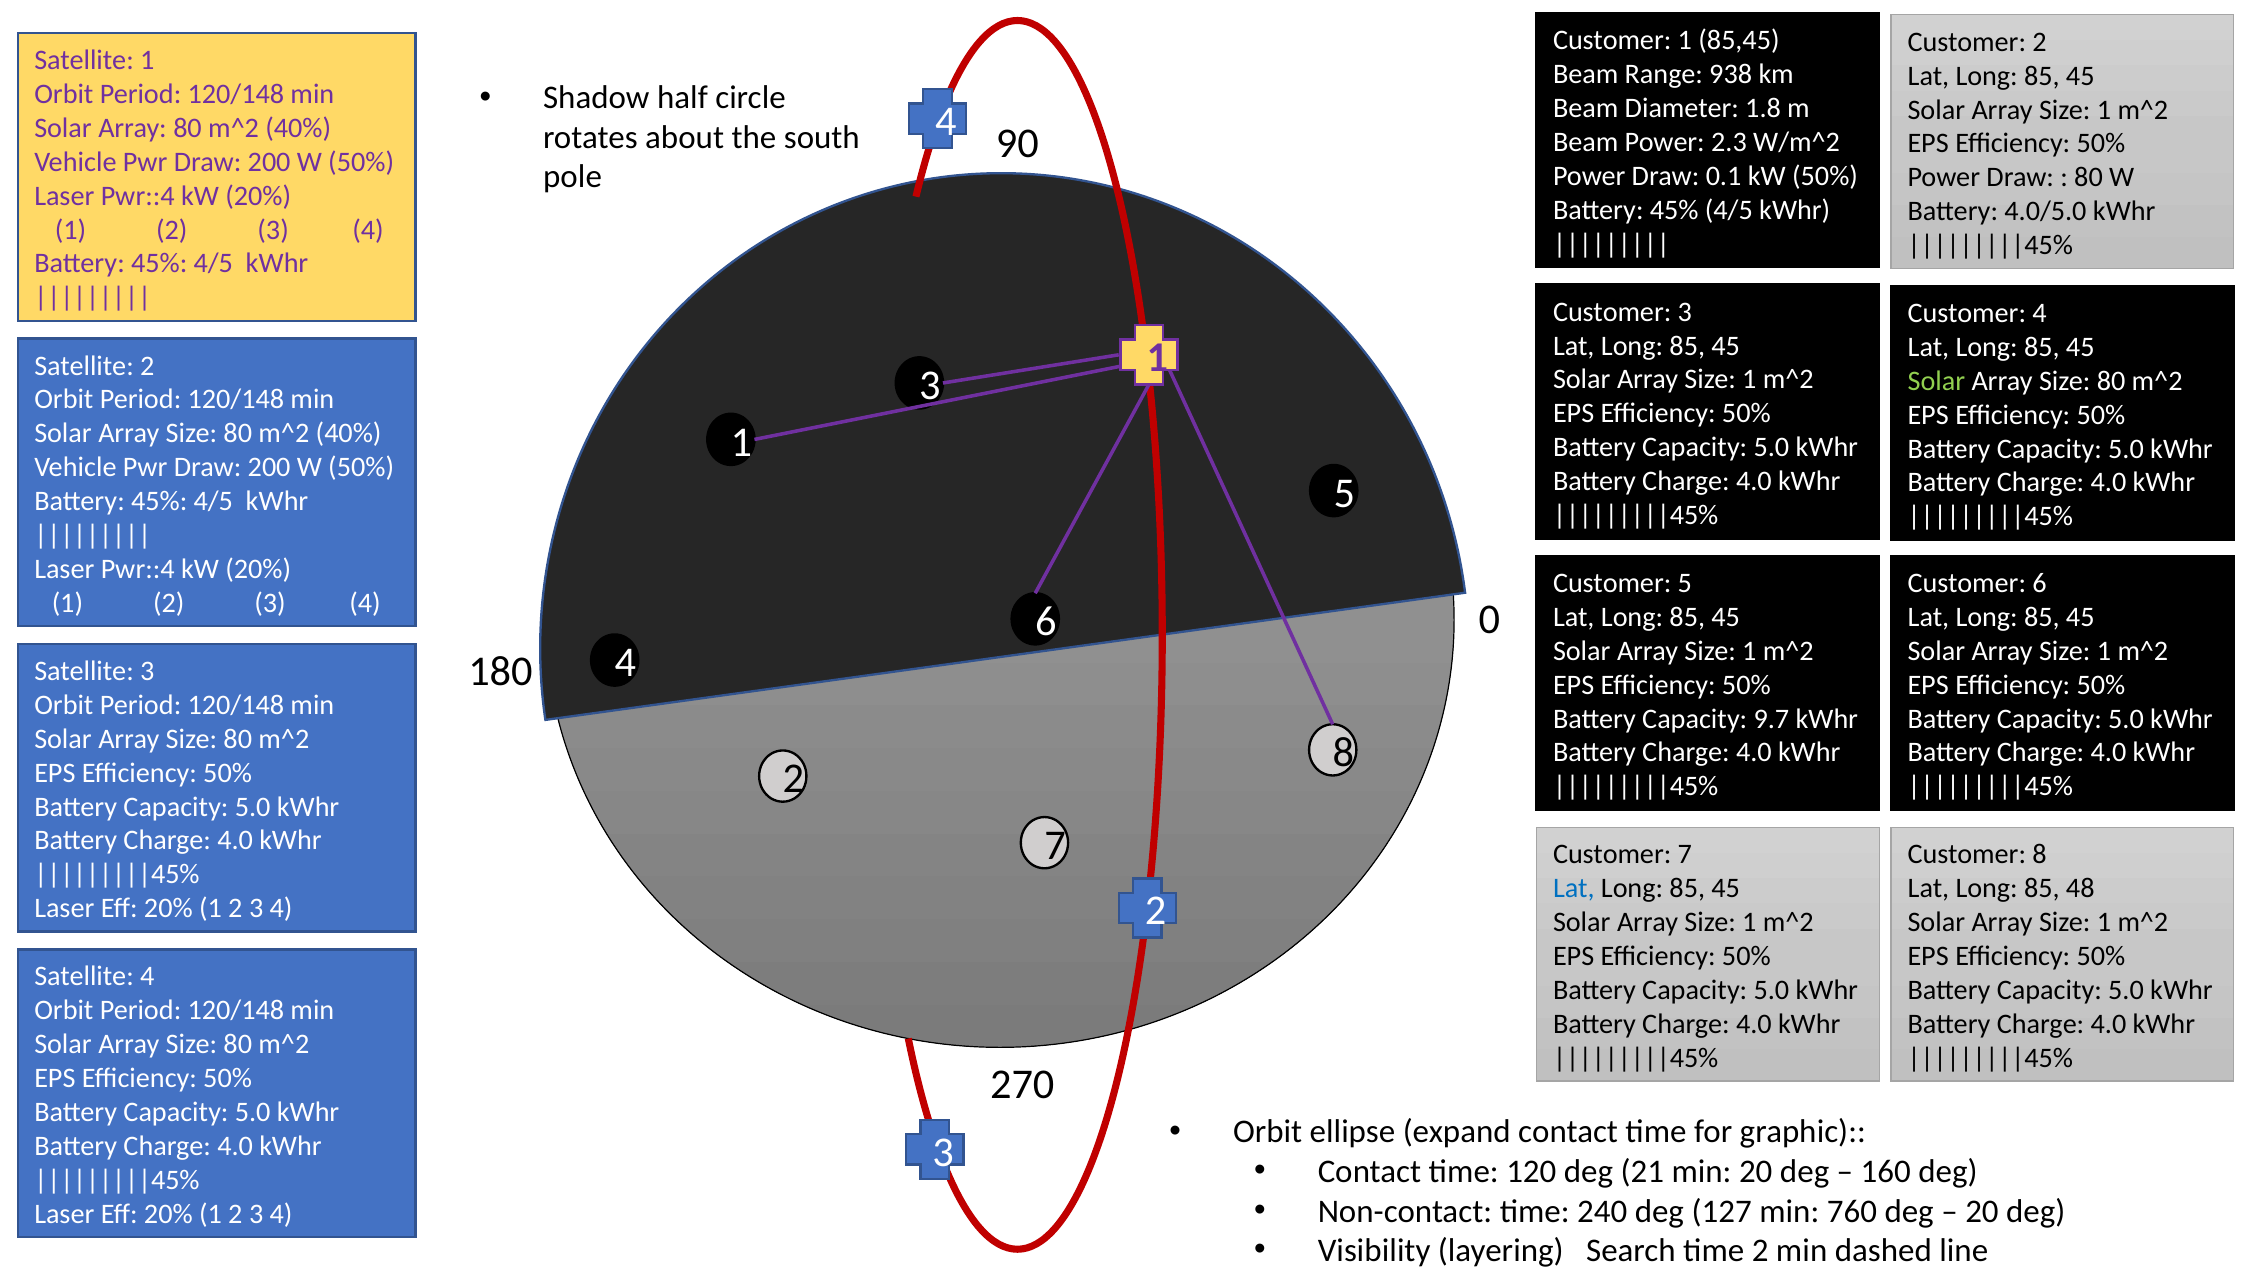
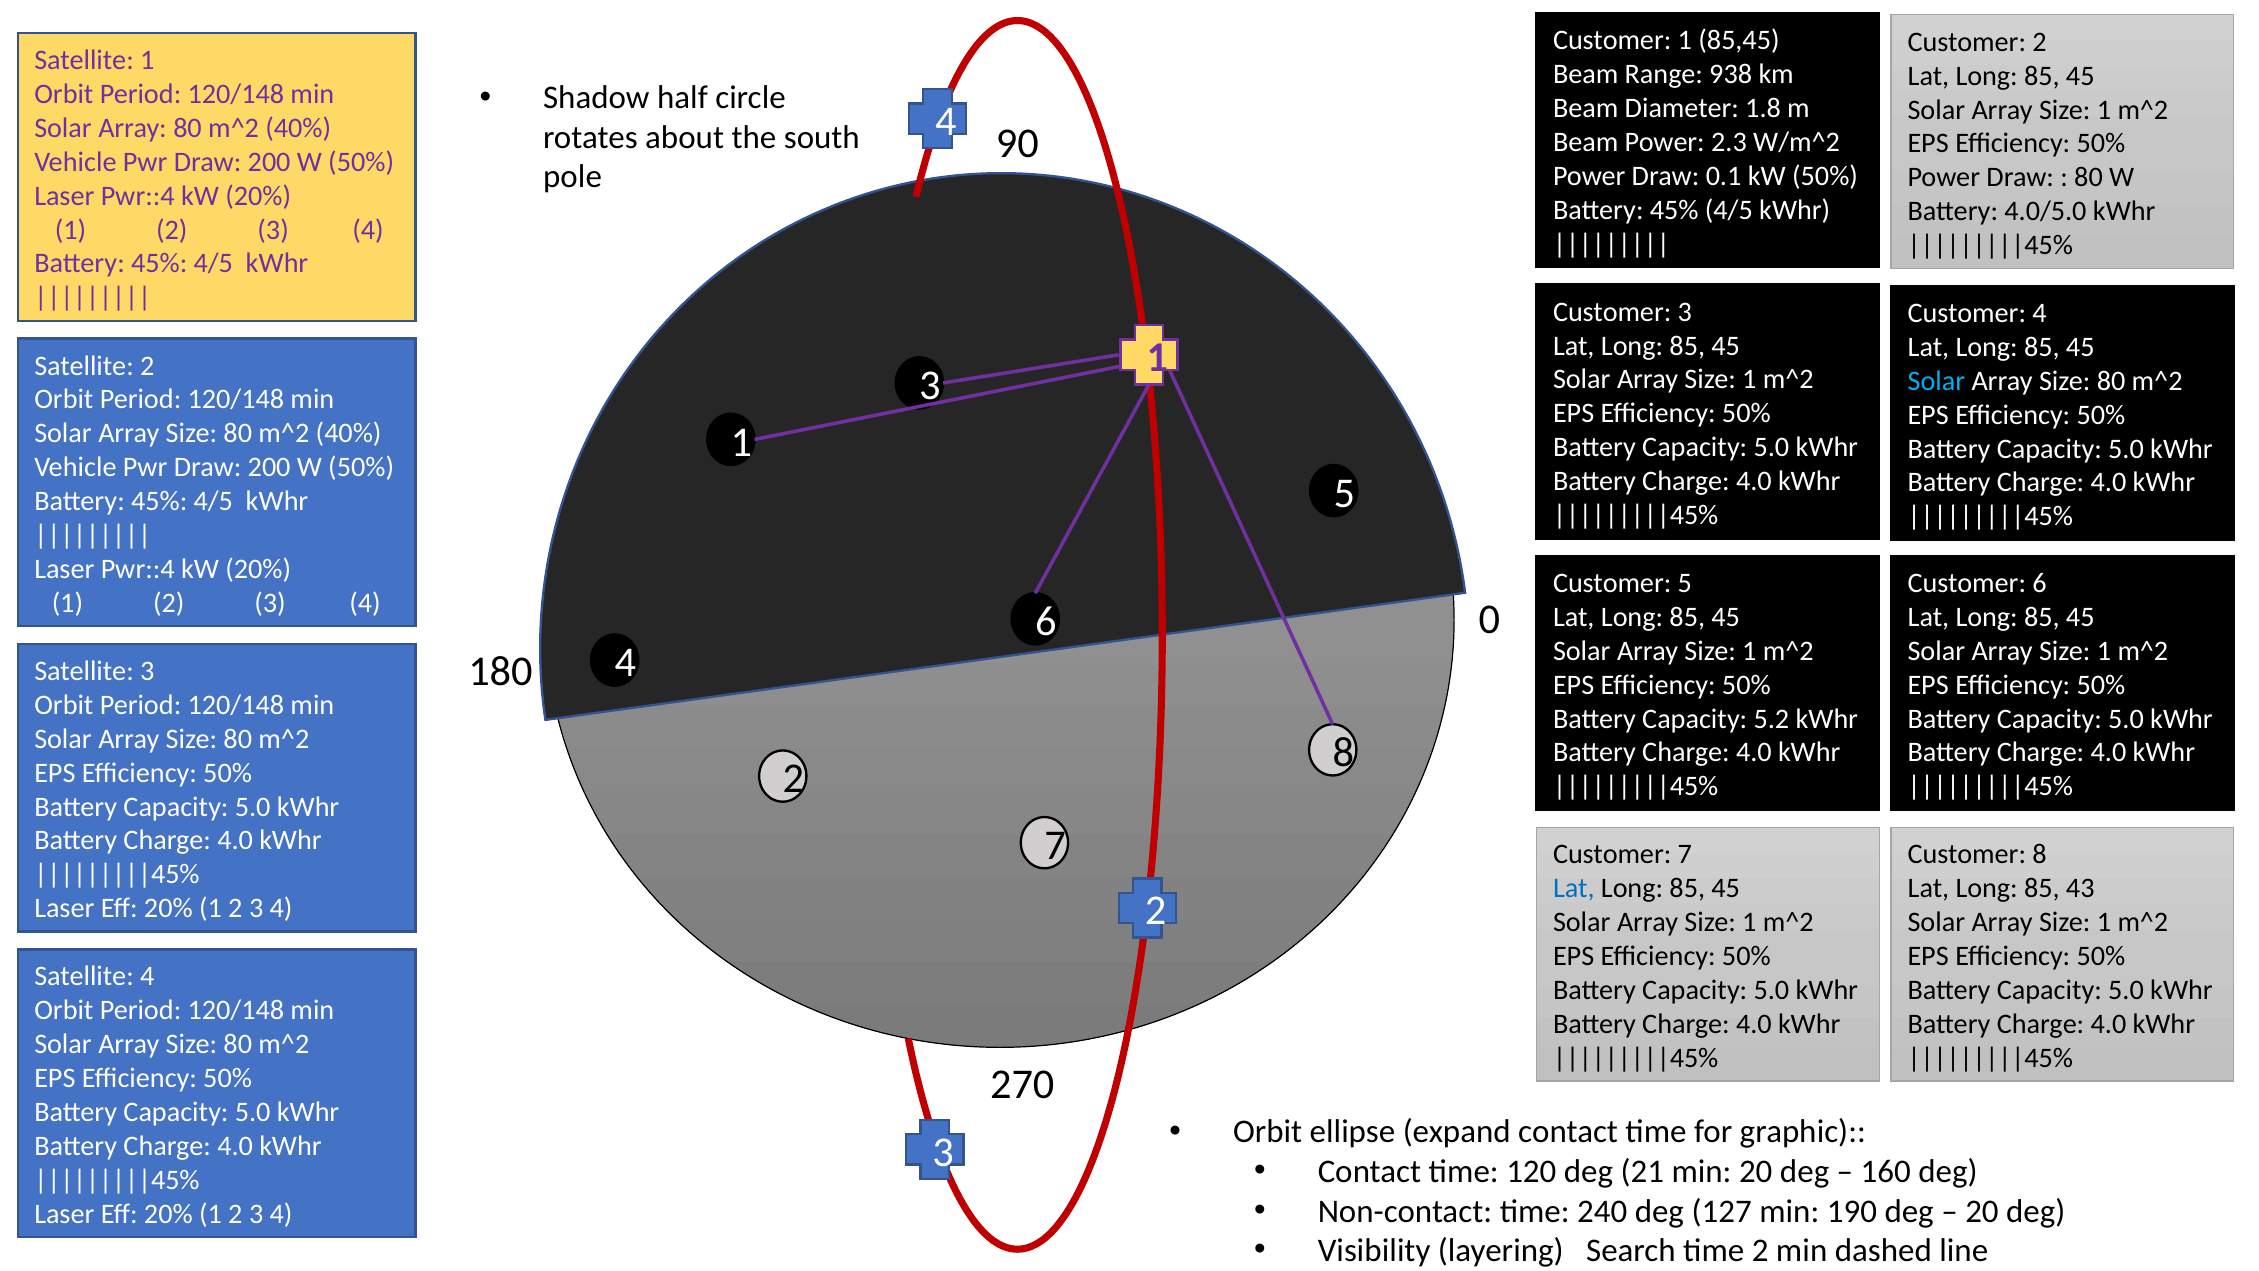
Solar colour: light green -> light blue (1936, 381)
9.7: 9.7 -> 5.2 (1771, 719)
48: 48 -> 43 (2080, 888)
760: 760 -> 190 (1852, 1211)
